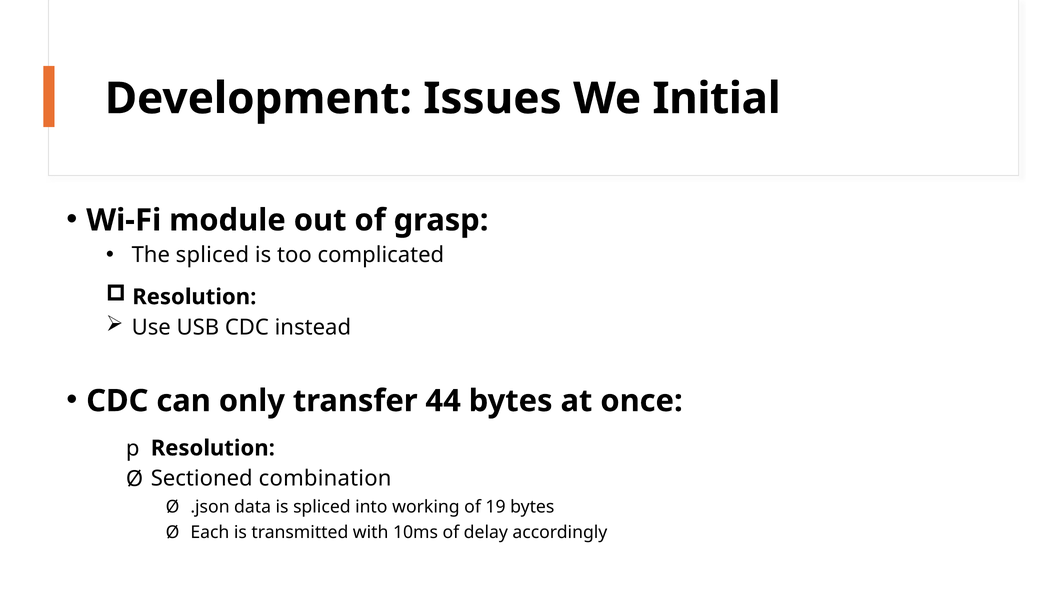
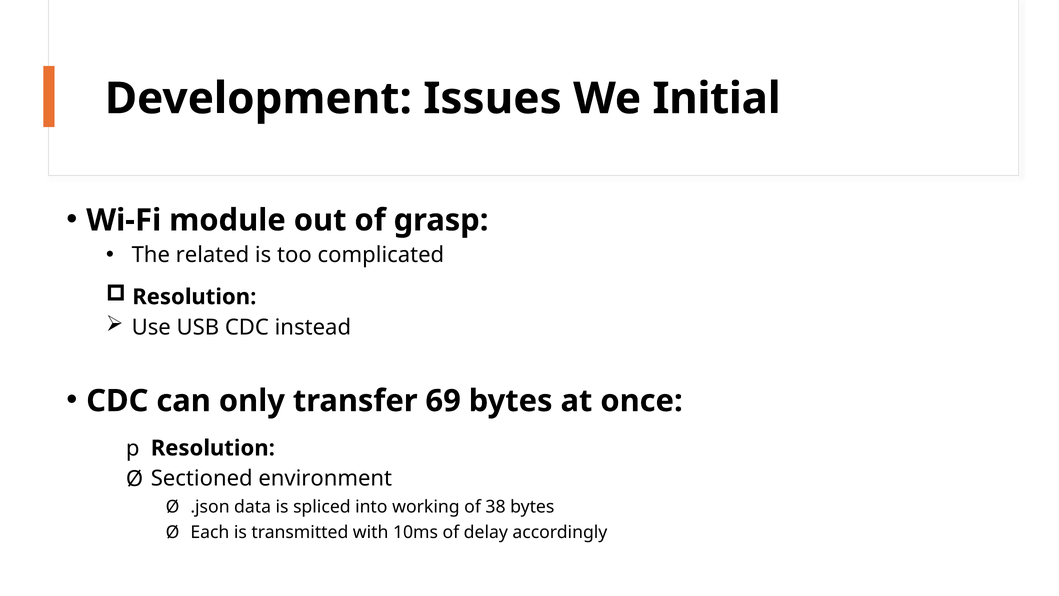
The spliced: spliced -> related (213, 255)
44: 44 -> 69 (443, 401)
combination: combination -> environment (325, 478)
19: 19 -> 38 (496, 506)
